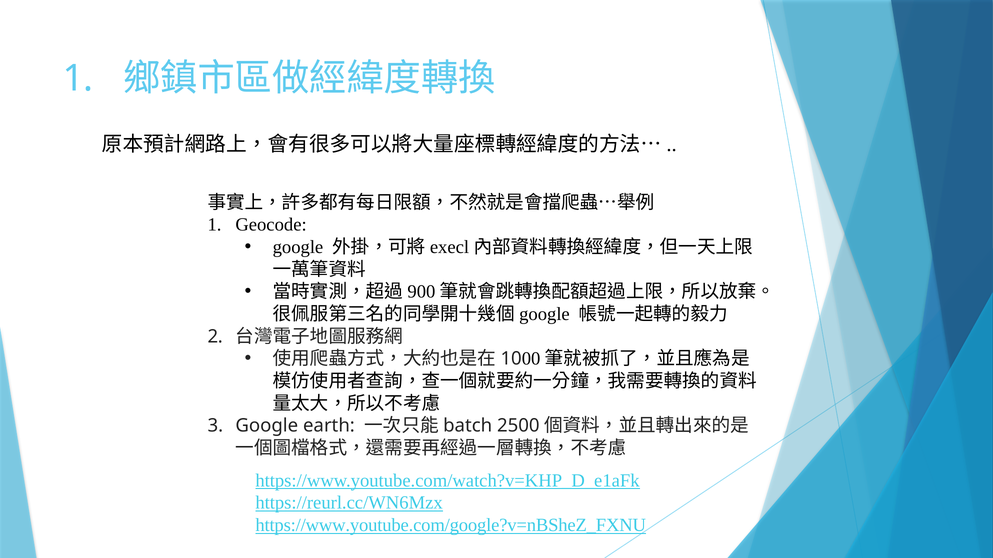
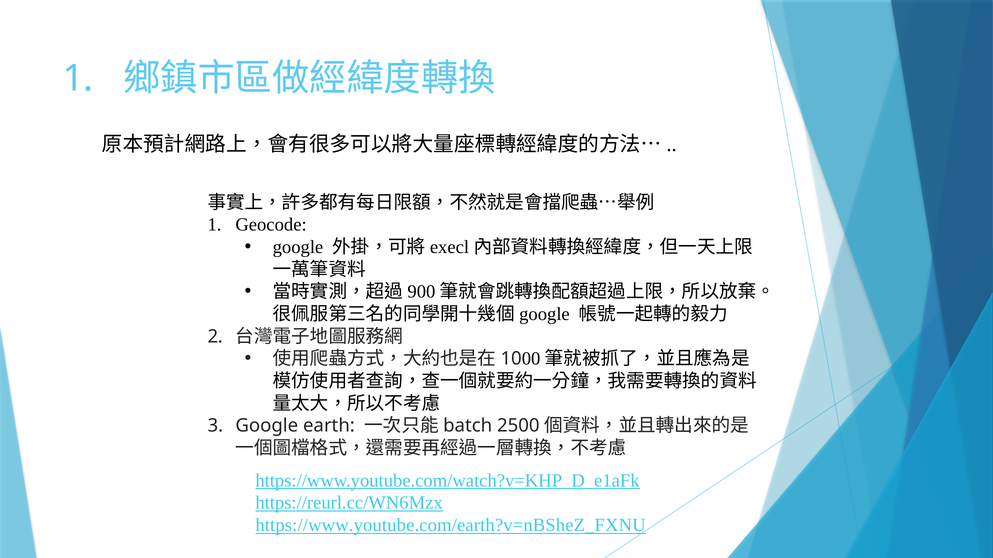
https://www.youtube.com/google?v=nBSheZ_FXNU: https://www.youtube.com/google?v=nBSheZ_FXNU -> https://www.youtube.com/earth?v=nBSheZ_FXNU (451, 526)
